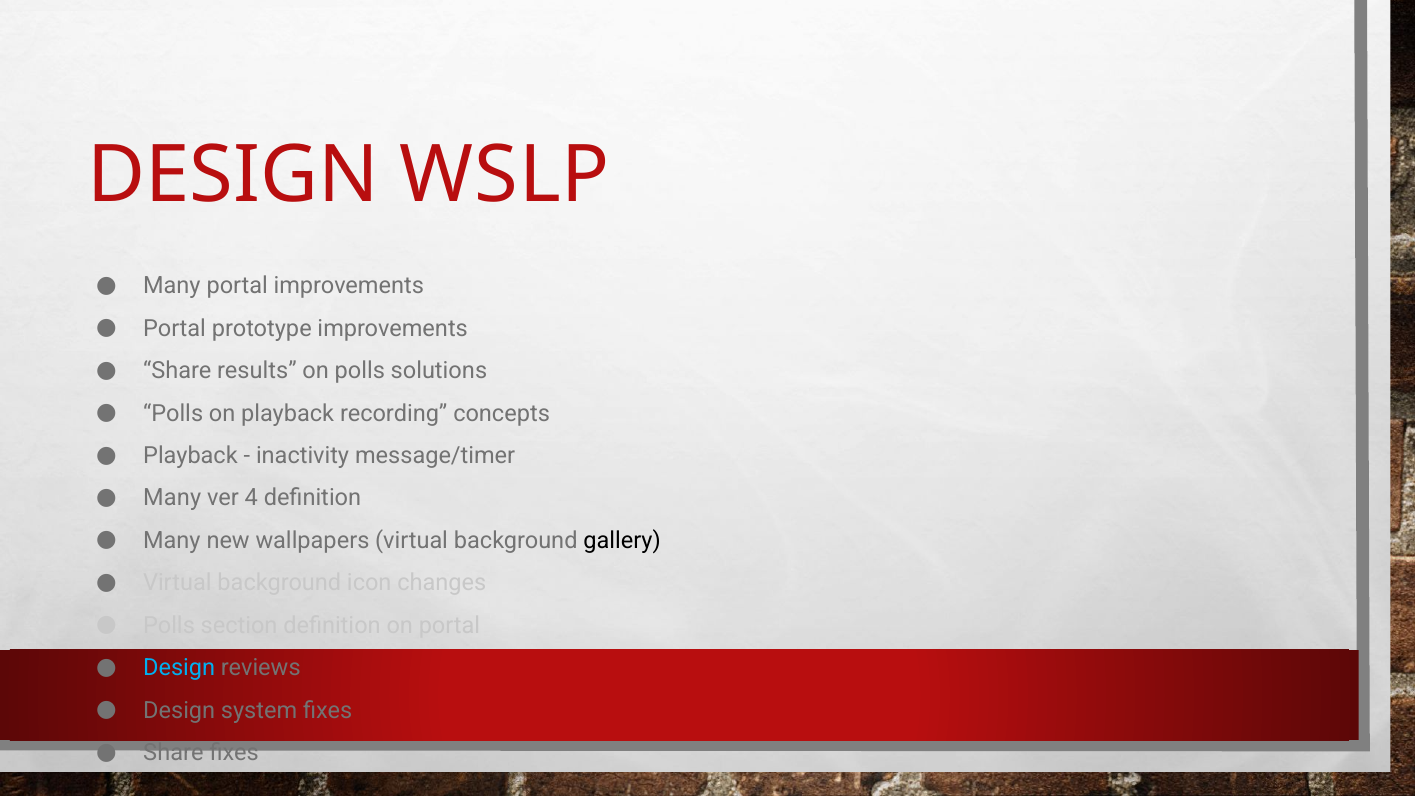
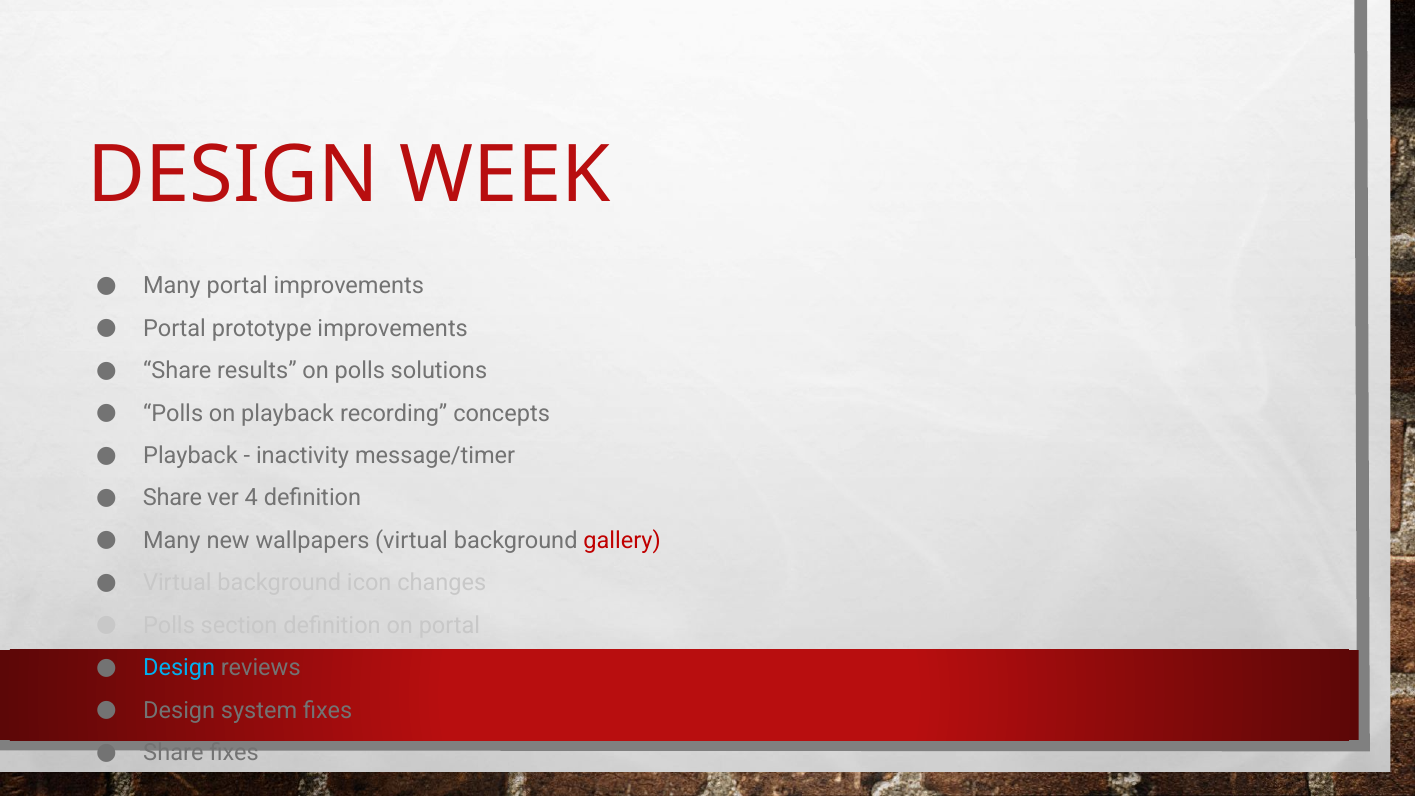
WSLP: WSLP -> WEEK (505, 175)
Many: Many -> Share (172, 498)
gallery colour: black -> red (622, 541)
